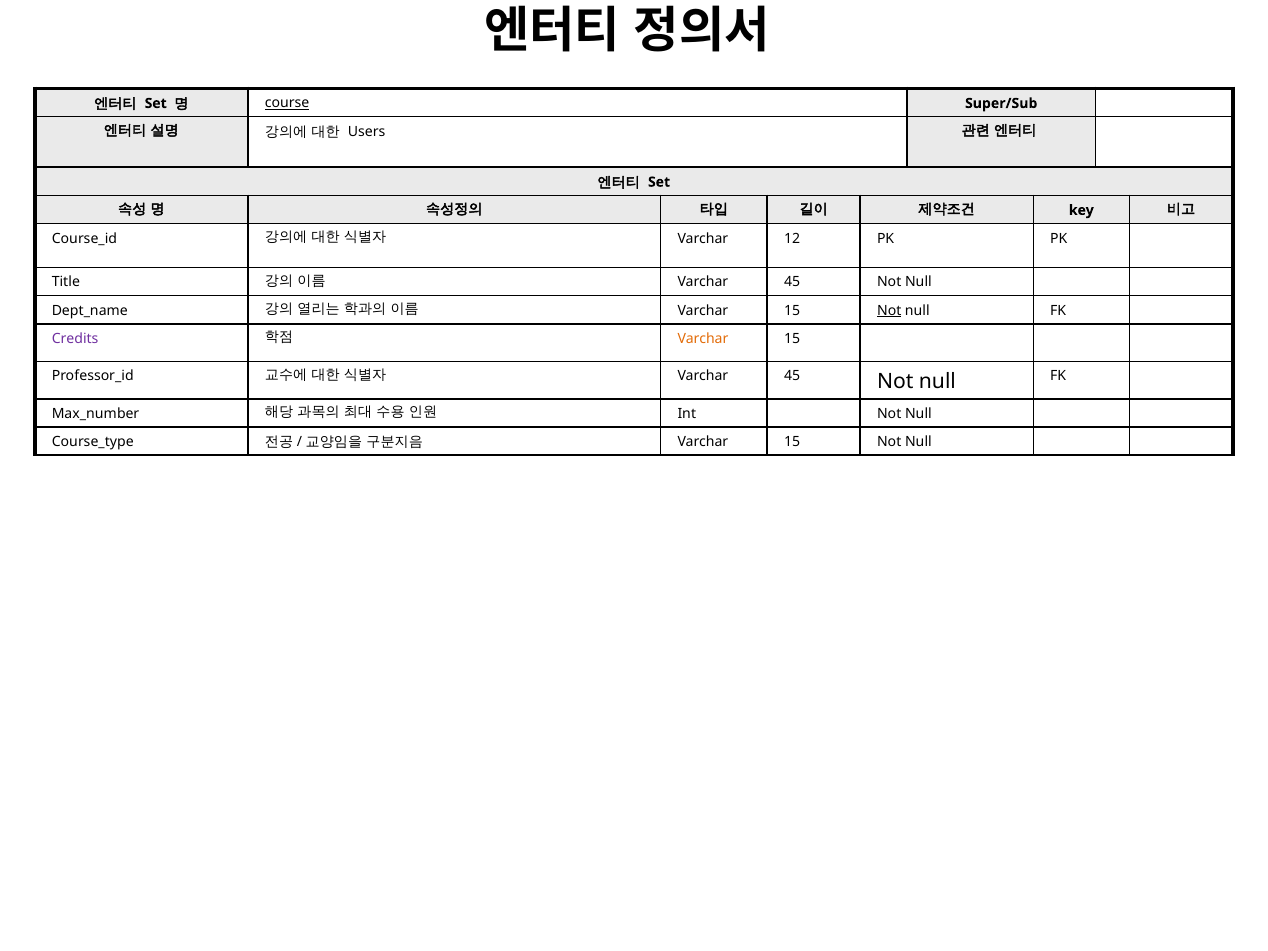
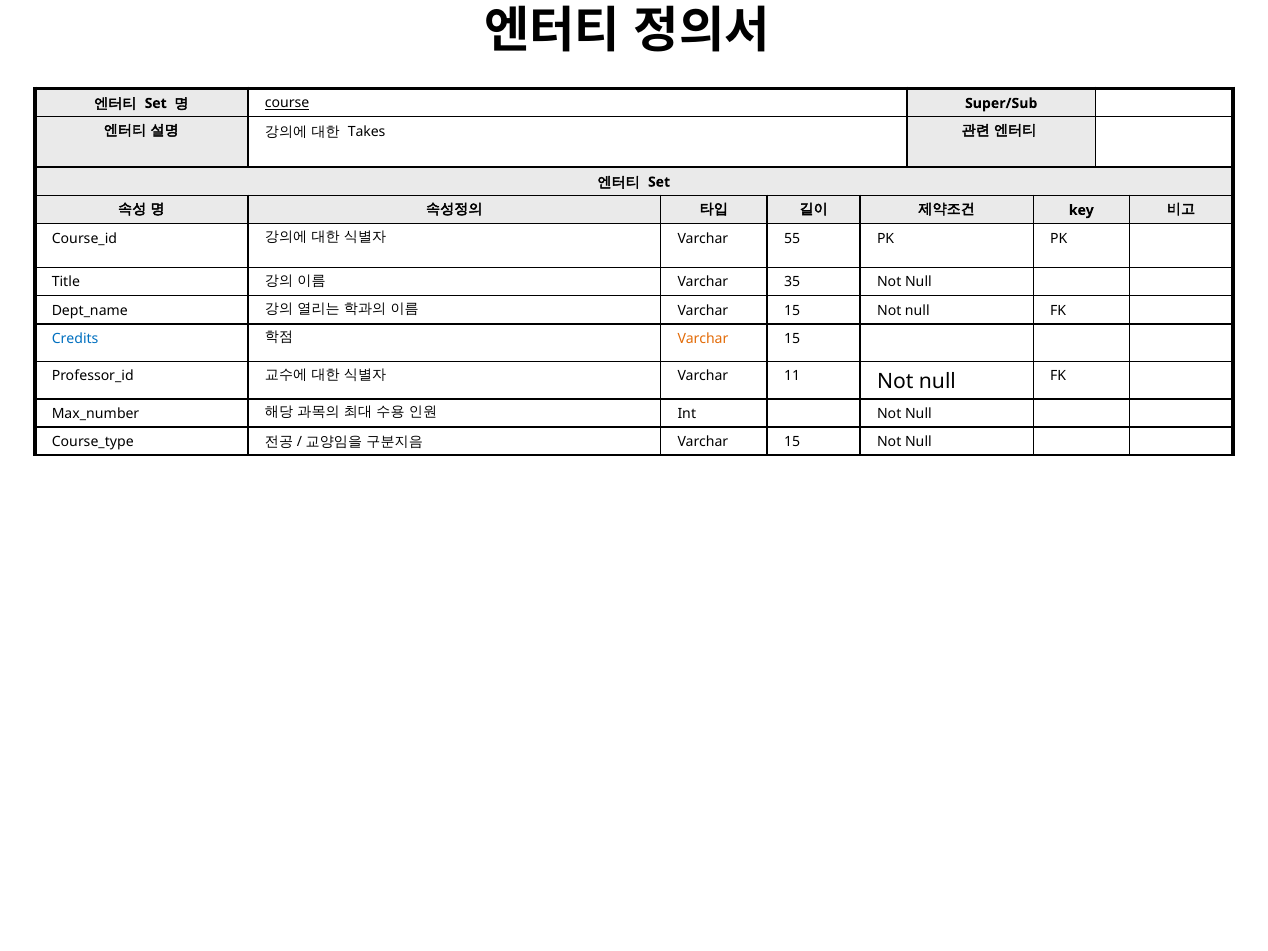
Users: Users -> Takes (367, 132)
12: 12 -> 55 (792, 238)
45: 45 -> 35 (792, 282)
Not underline: present -> none (889, 311)
Credits colour: purple -> blue (75, 339)
45: 45 -> 11 (792, 376)
